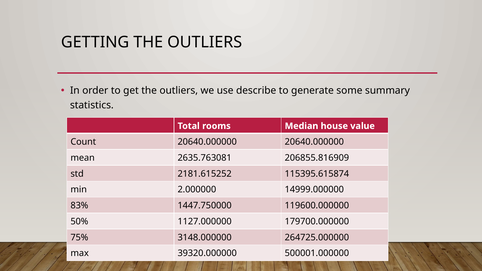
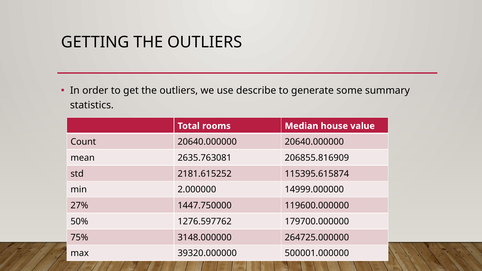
83%: 83% -> 27% (79, 206)
1127.000000: 1127.000000 -> 1276.597762 (205, 222)
